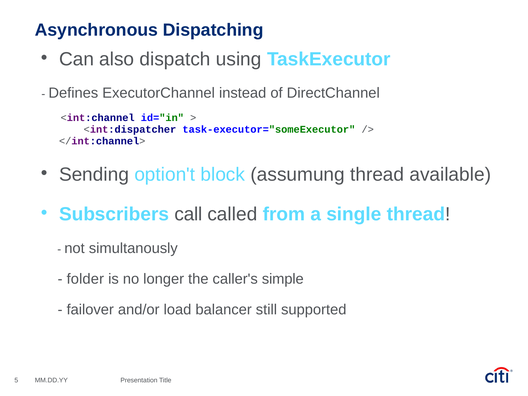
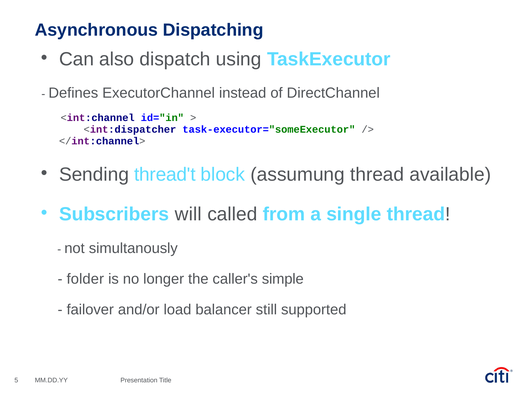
option't: option't -> thread't (165, 174)
call: call -> will (188, 214)
